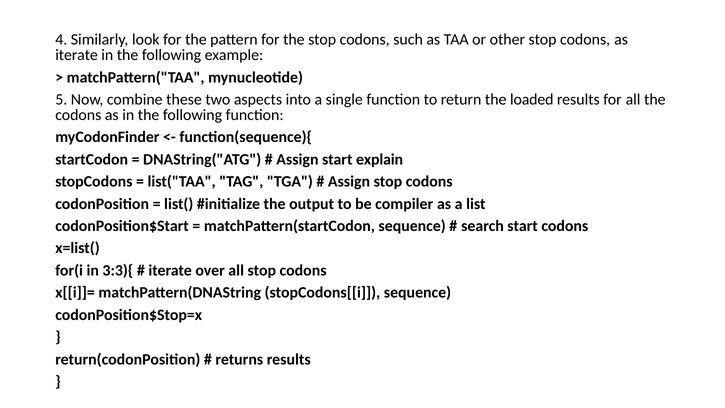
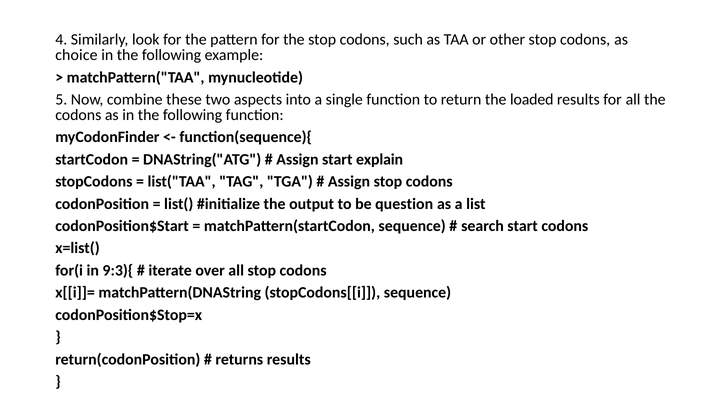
iterate: iterate -> choice (76, 55)
compiler: compiler -> question (404, 204)
3:3){: 3:3){ -> 9:3){ (118, 270)
